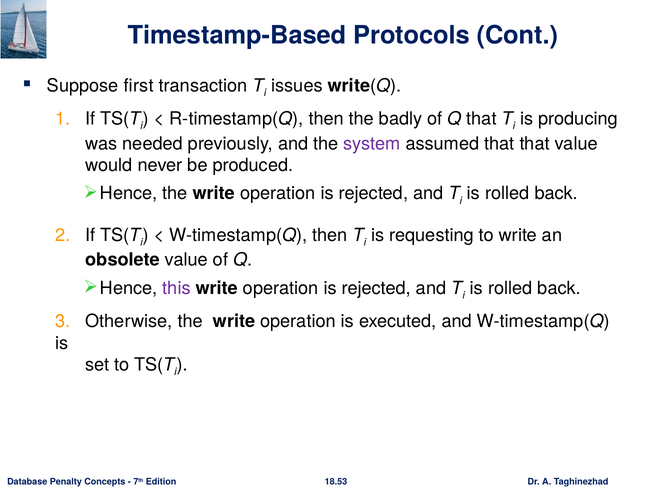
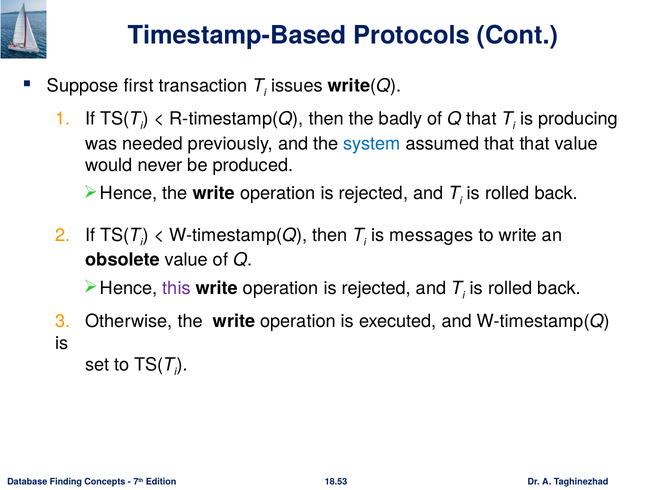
system colour: purple -> blue (372, 144)
requesting: requesting -> messages (431, 235)
Penalty: Penalty -> Finding (66, 482)
